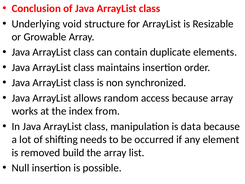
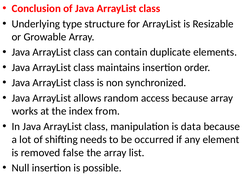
void: void -> type (72, 24)
build: build -> false (73, 152)
